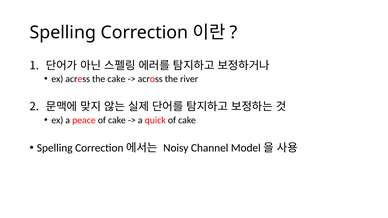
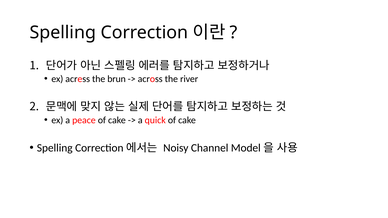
the cake: cake -> brun (117, 79)
